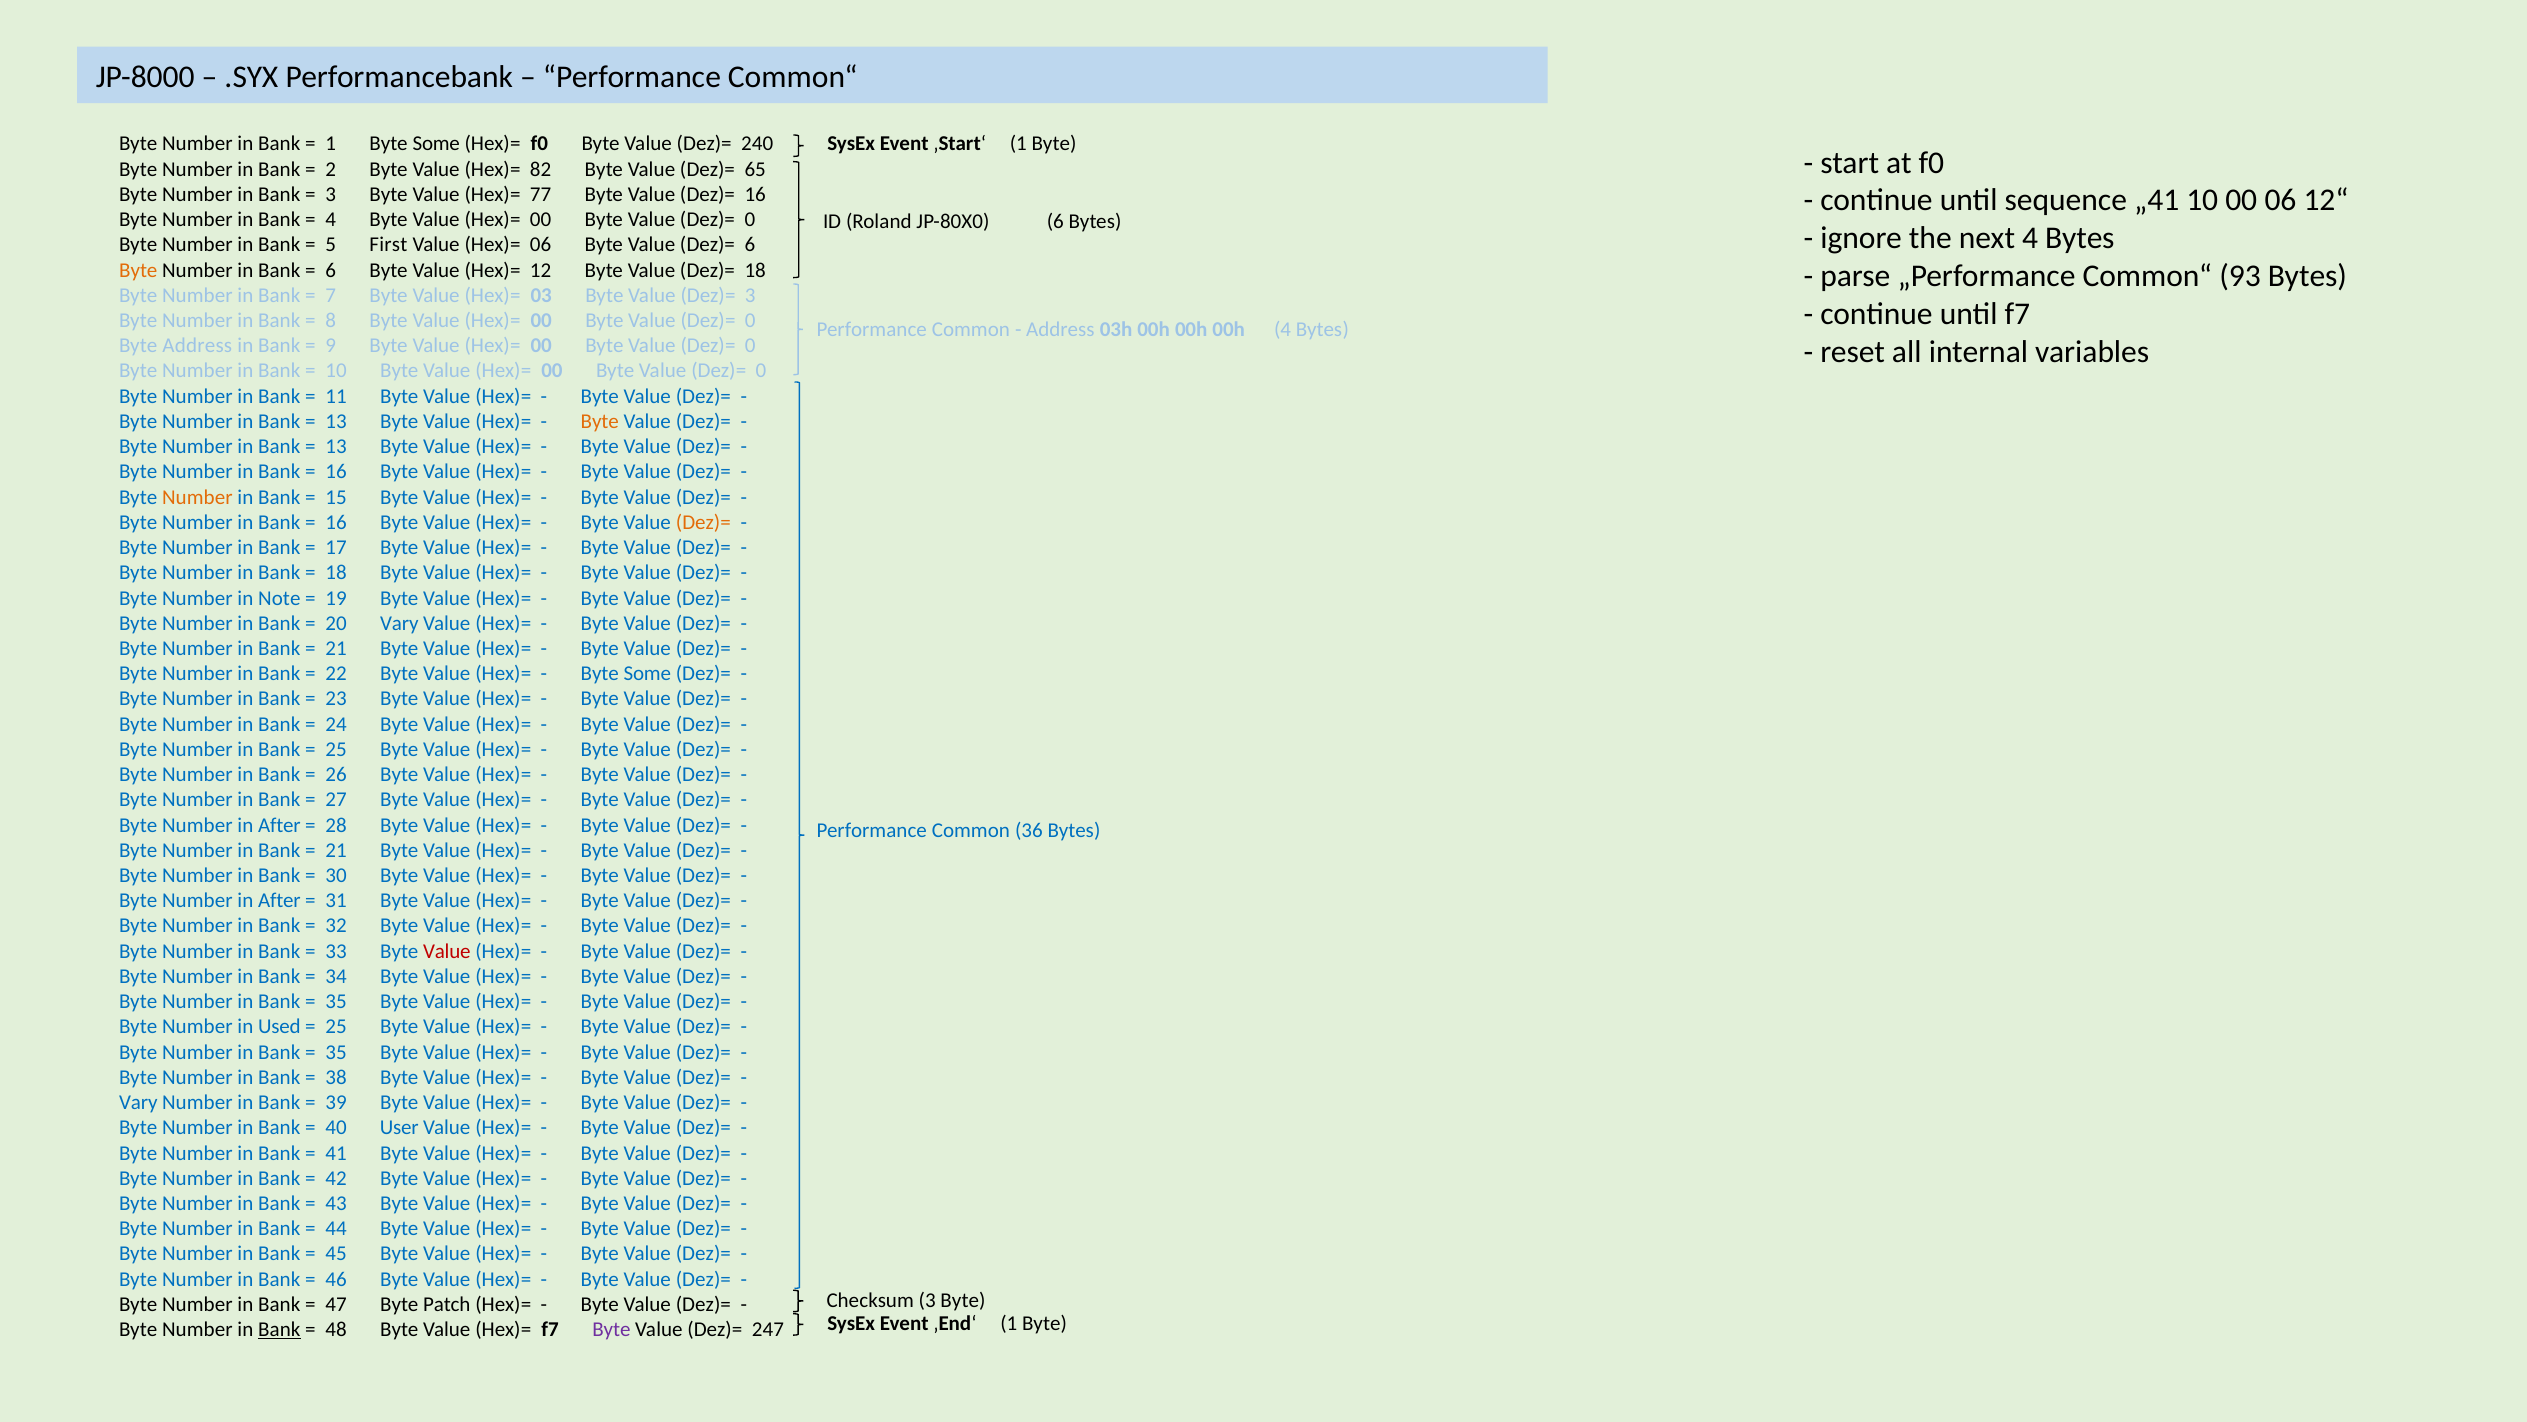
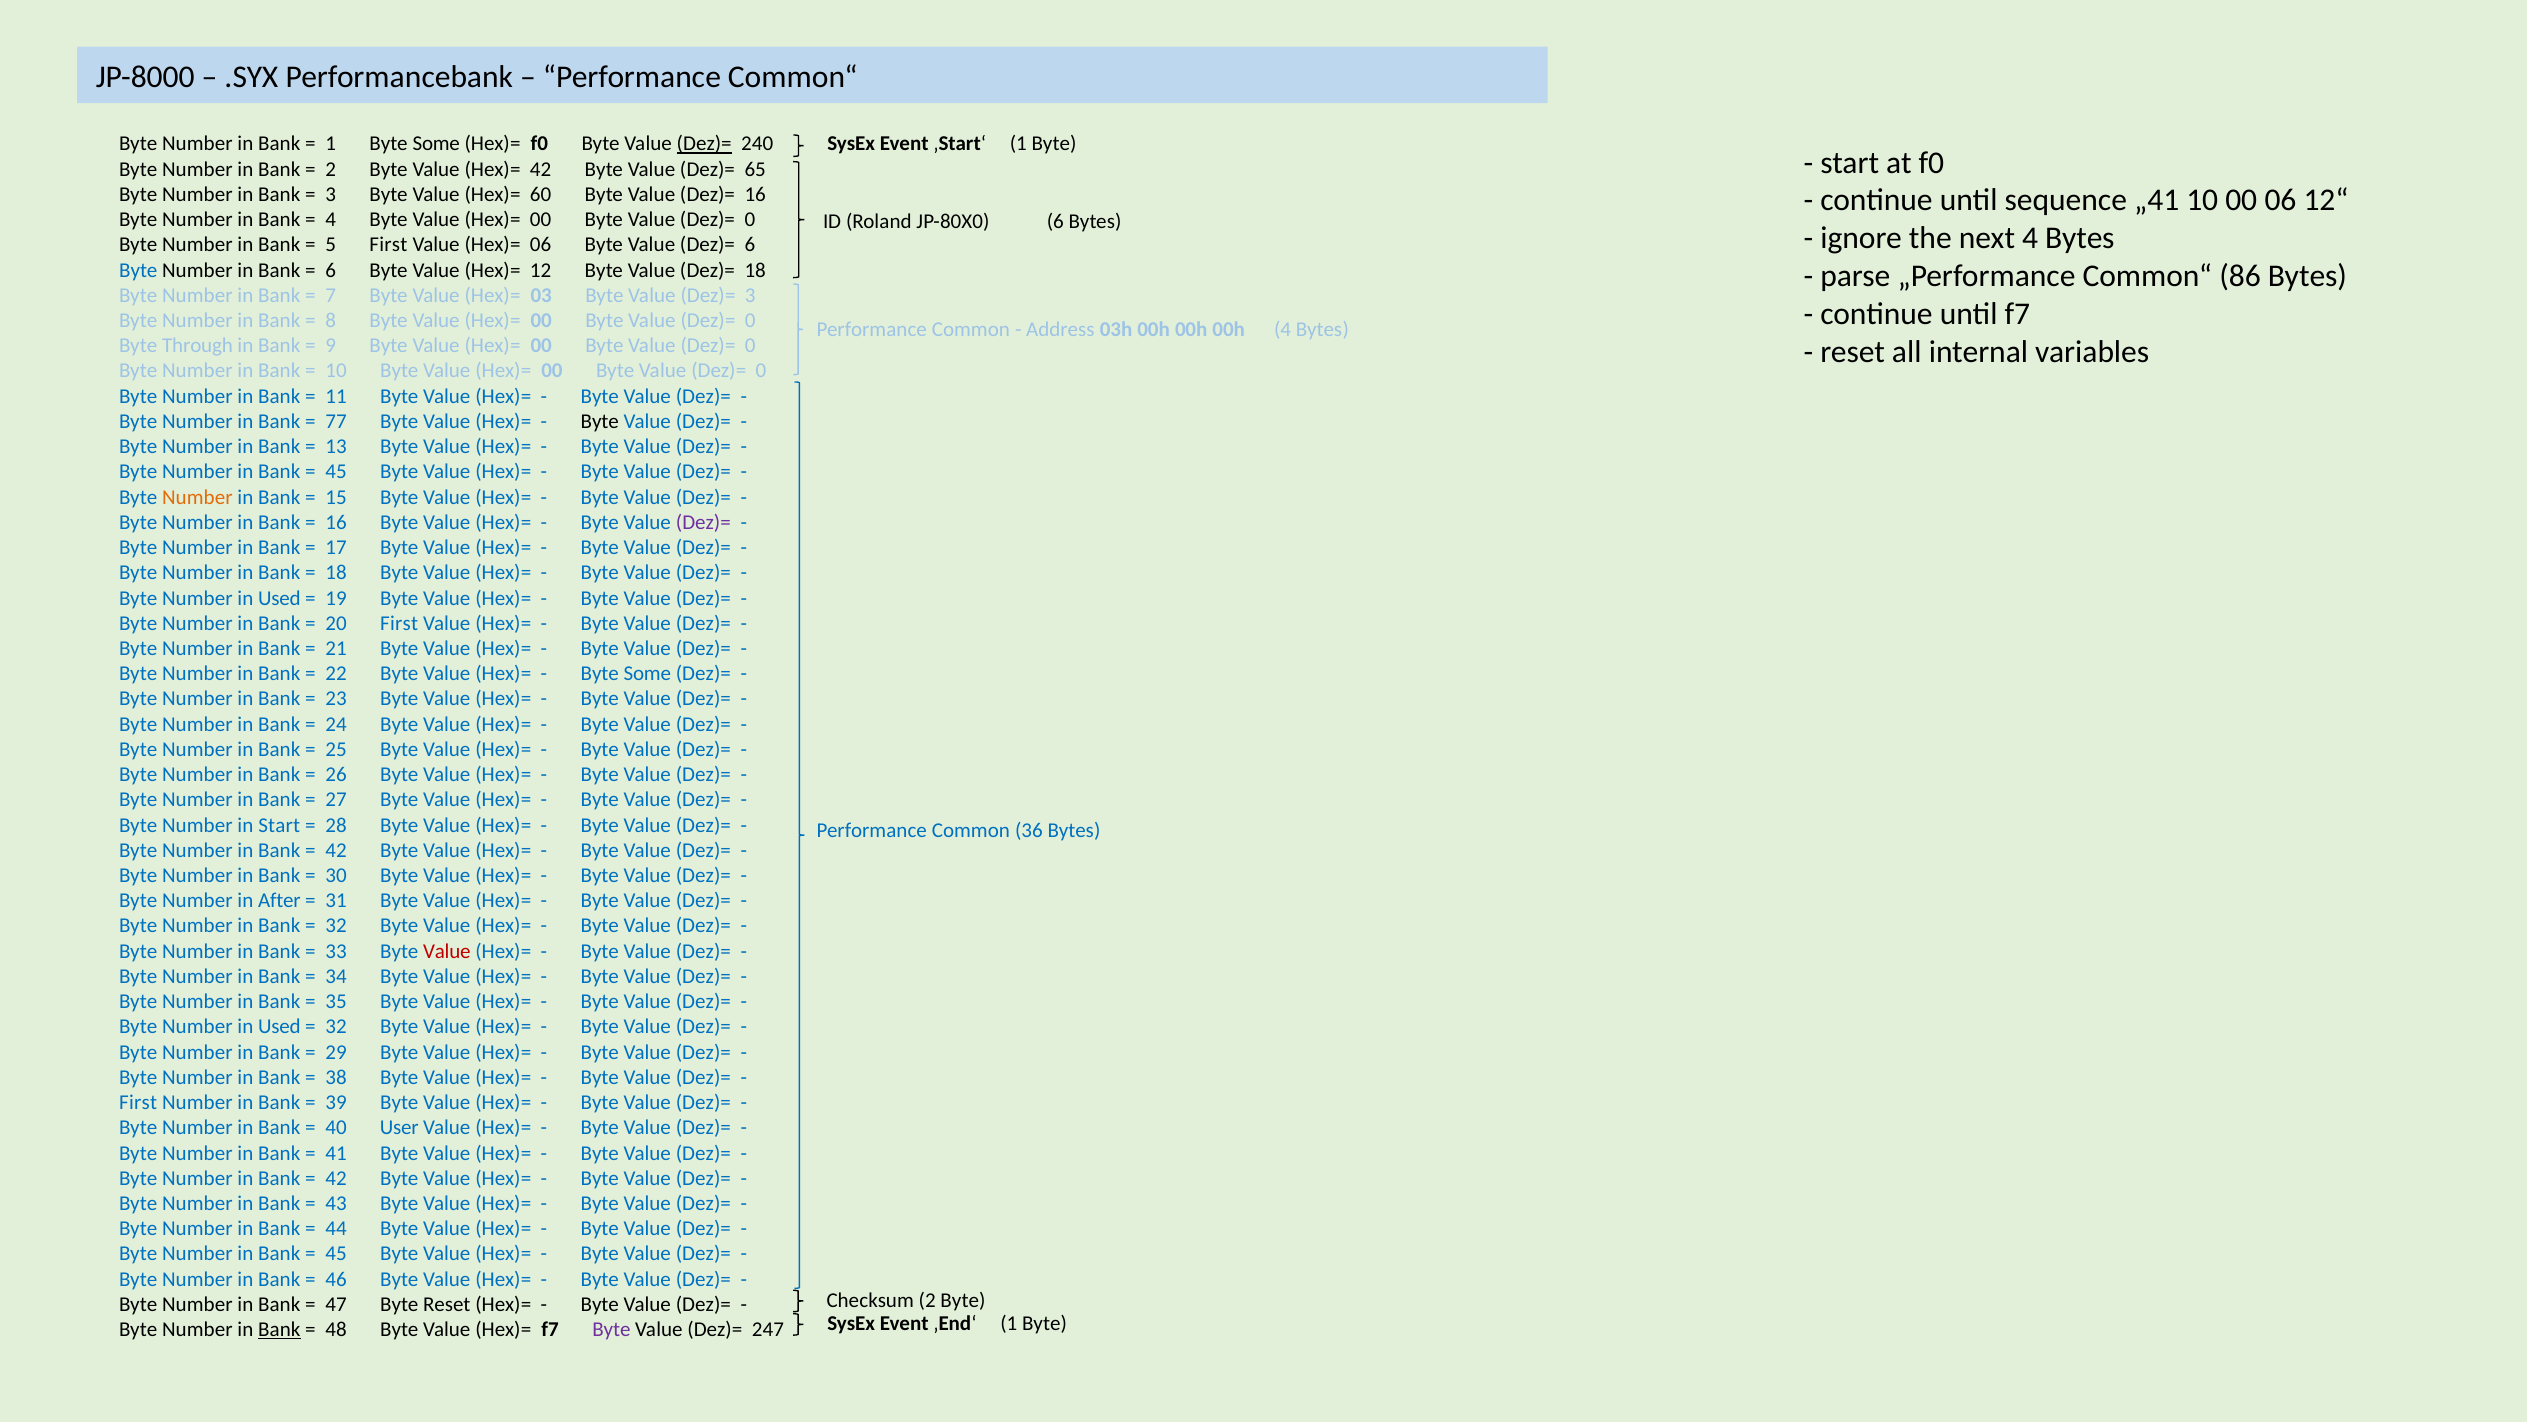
Dez)= underline: none -> present (704, 144)
Hex)= 82: 82 -> 42 (541, 169)
77: 77 -> 60 (541, 194)
Byte colour: orange -> blue (138, 270)
93: 93 -> 86 (2240, 276)
Byte Address: Address -> Through (197, 346)
13: 13 -> 77 (336, 421)
Byte colour: orange -> black (600, 421)
16: 16 -> 45 (336, 472)
Dez)= colour: orange -> purple (703, 522)
Note: Note -> Used (279, 598)
20 Vary: Vary -> First (399, 623)
After: After -> Start (279, 825)
21: 21 -> 42 (336, 850)
25: 25 -> 32 (336, 1027)
35: 35 -> 29 (336, 1052)
Vary: Vary -> First (138, 1102)
Checksum 3: 3 -> 2 (927, 1300)
Byte Patch: Patch -> Reset (447, 1304)
